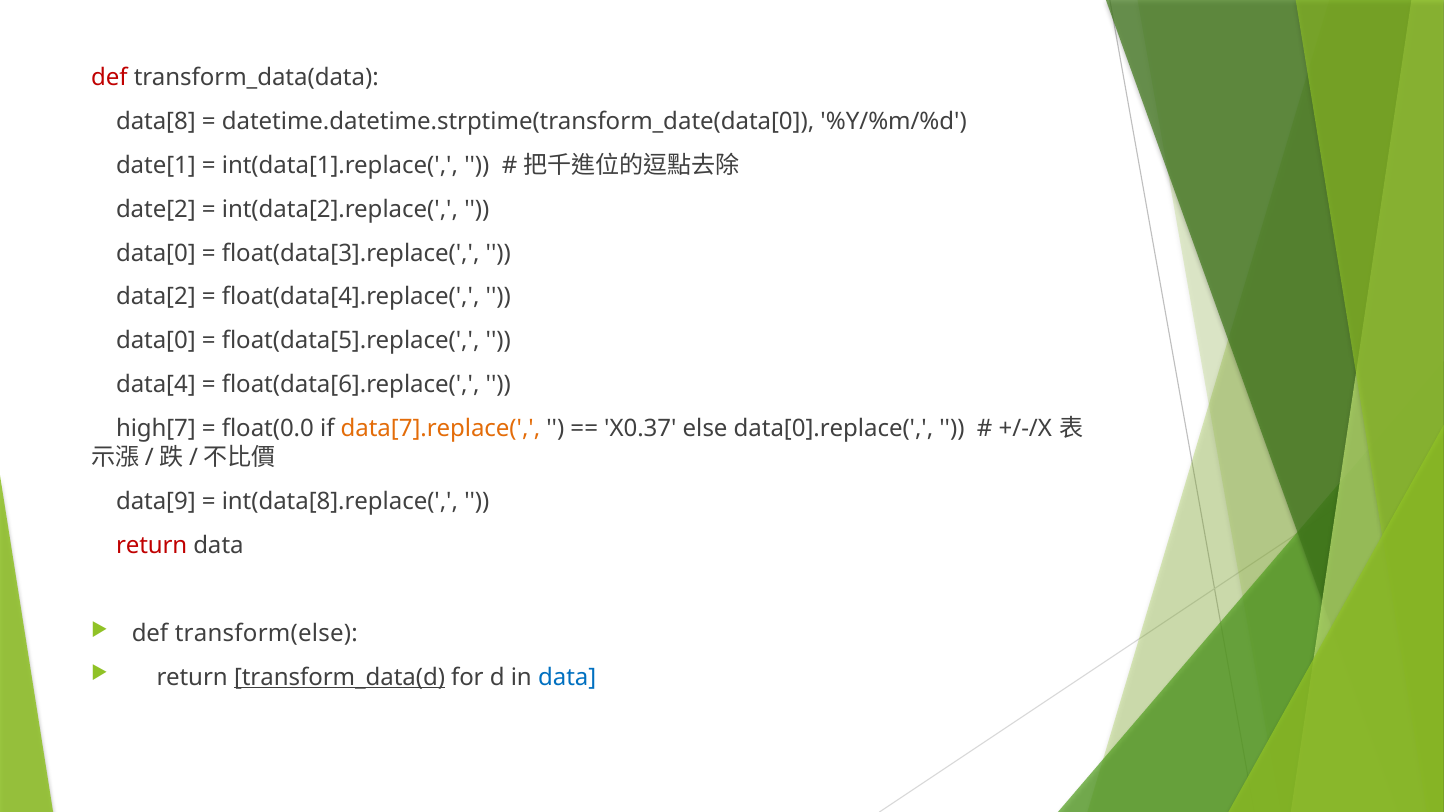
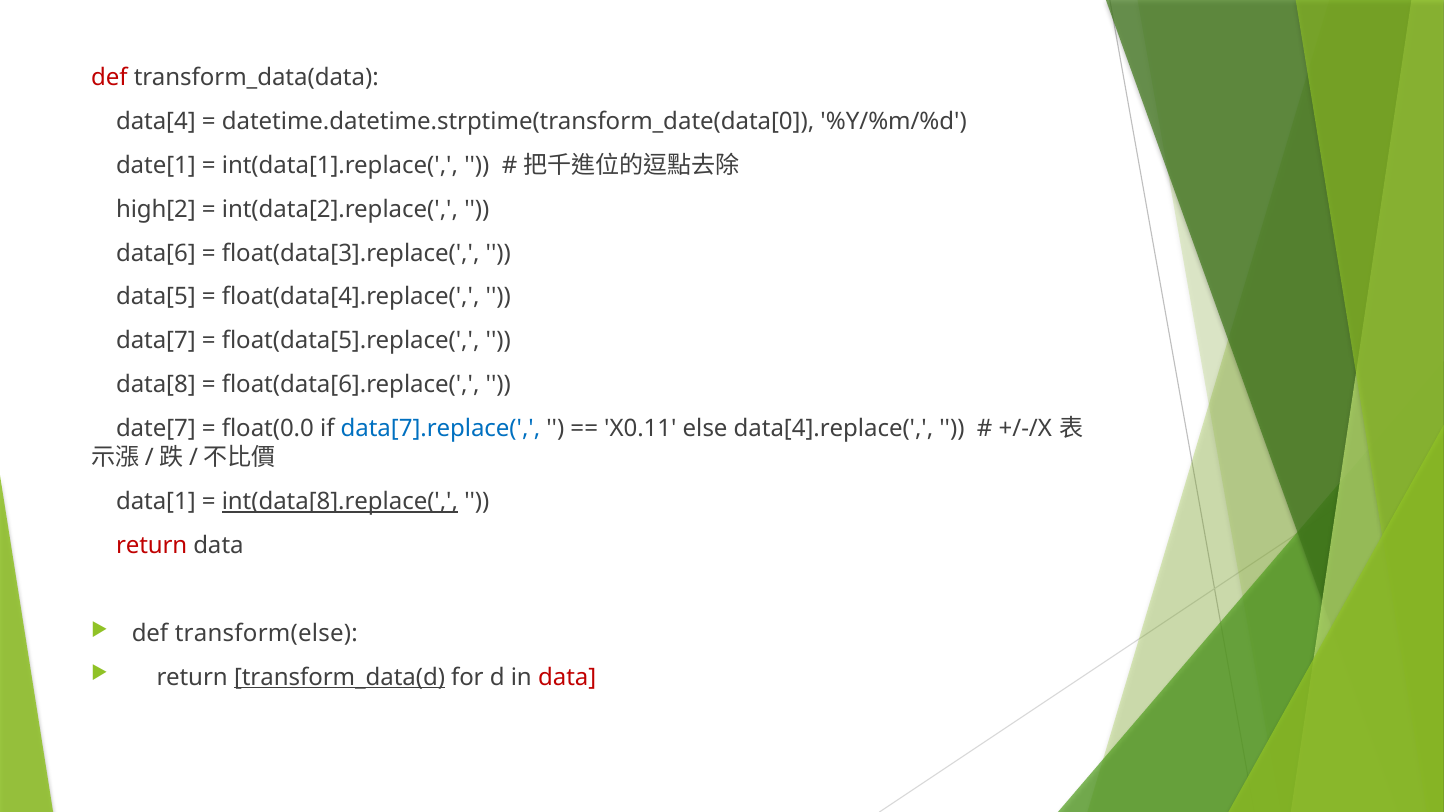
data[8: data[8 -> data[4 (156, 121)
date[2: date[2 -> high[2 (156, 209)
data[0: data[0 -> data[6 (156, 253)
data[2: data[2 -> data[5 (156, 297)
data[0: data[0 -> data[7 (156, 341)
data[4: data[4 -> data[8 (156, 385)
high[7: high[7 -> date[7 (156, 429)
data[7].replace( colour: orange -> blue (440, 429)
X0.37: X0.37 -> X0.11 (640, 429)
data[0].replace(: data[0].replace( -> data[4].replace( (833, 429)
data[9: data[9 -> data[1 (156, 502)
int(data[8].replace( underline: none -> present (340, 502)
data colour: blue -> red (567, 677)
